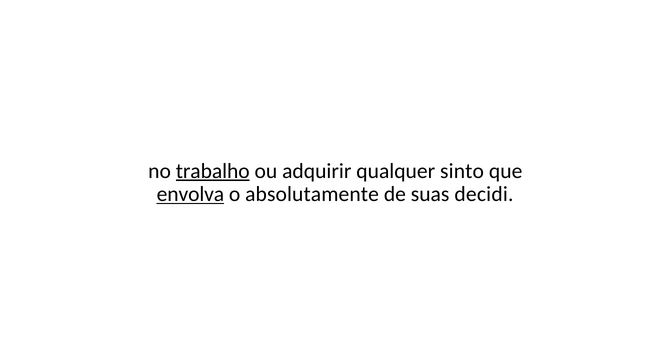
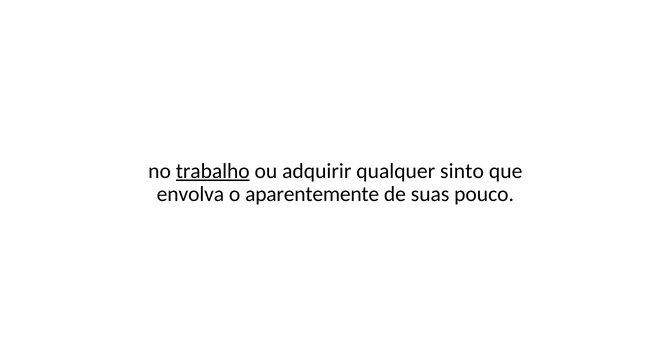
envolva underline: present -> none (190, 194)
absolutamente: absolutamente -> aparentemente (312, 194)
decidi: decidi -> pouco (484, 194)
